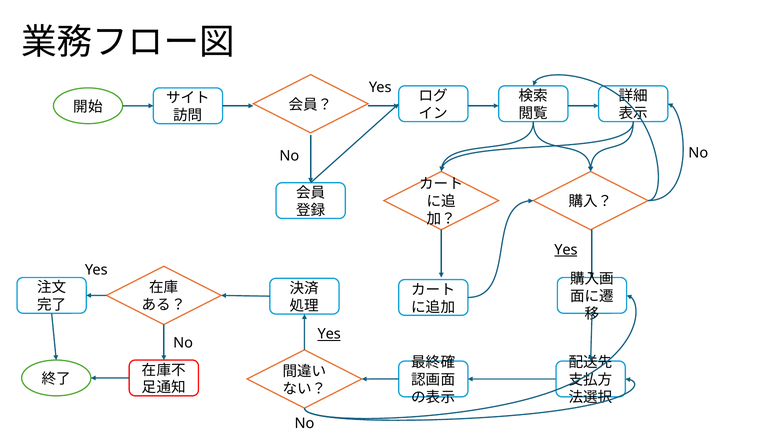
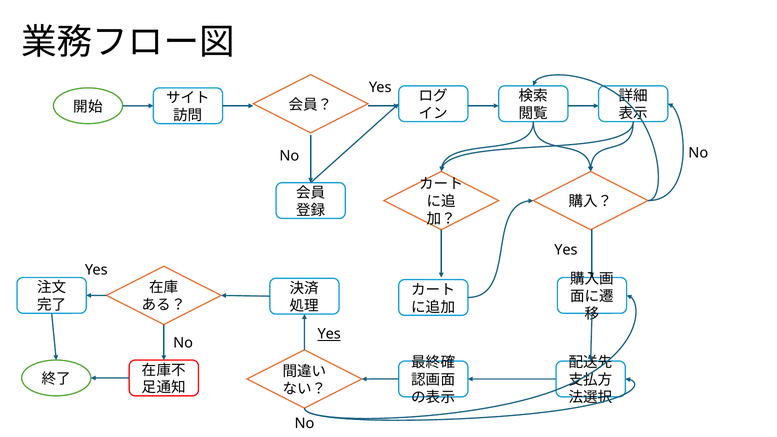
Yes underline: present -> none (566, 250)
